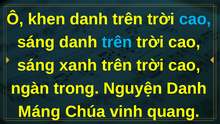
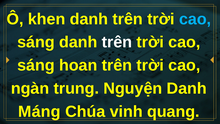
trên colour: light blue -> white (117, 42)
xanh: xanh -> hoan (78, 65)
trong: trong -> trung (76, 88)
